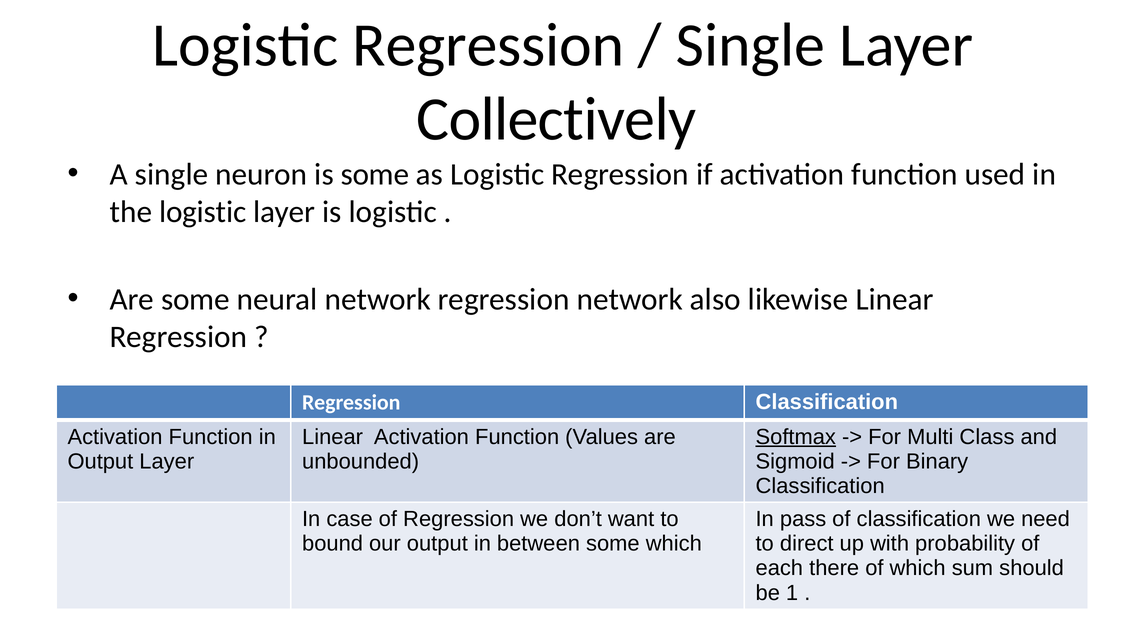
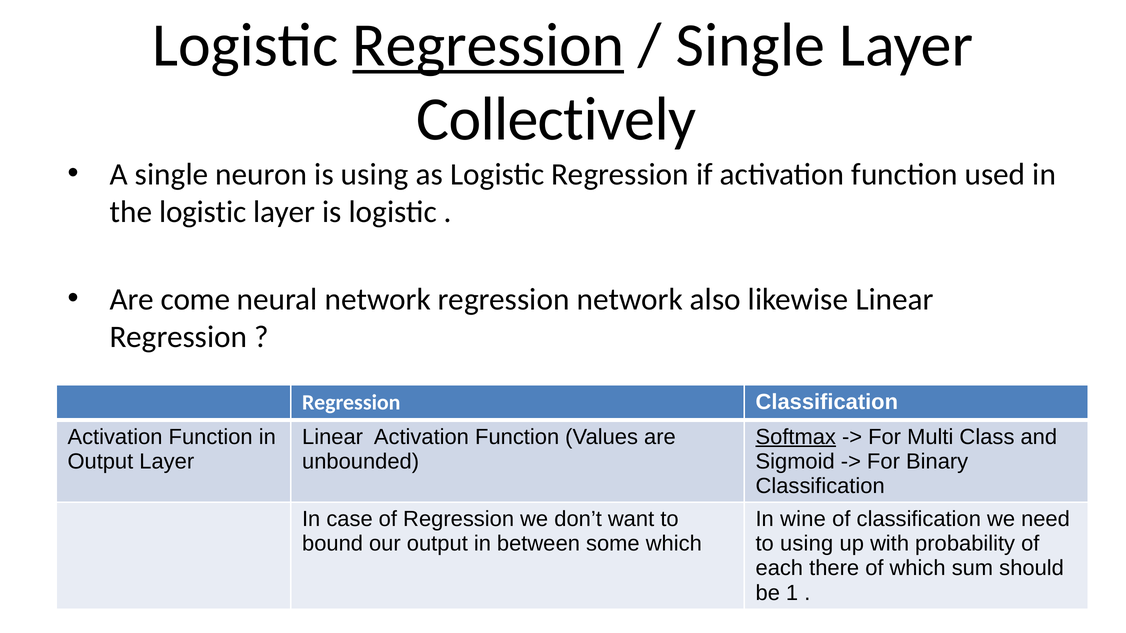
Regression underline: none -> present (488, 45)
is some: some -> using (375, 174)
Are some: some -> come (195, 300)
pass: pass -> wine (803, 519)
to direct: direct -> using (807, 544)
